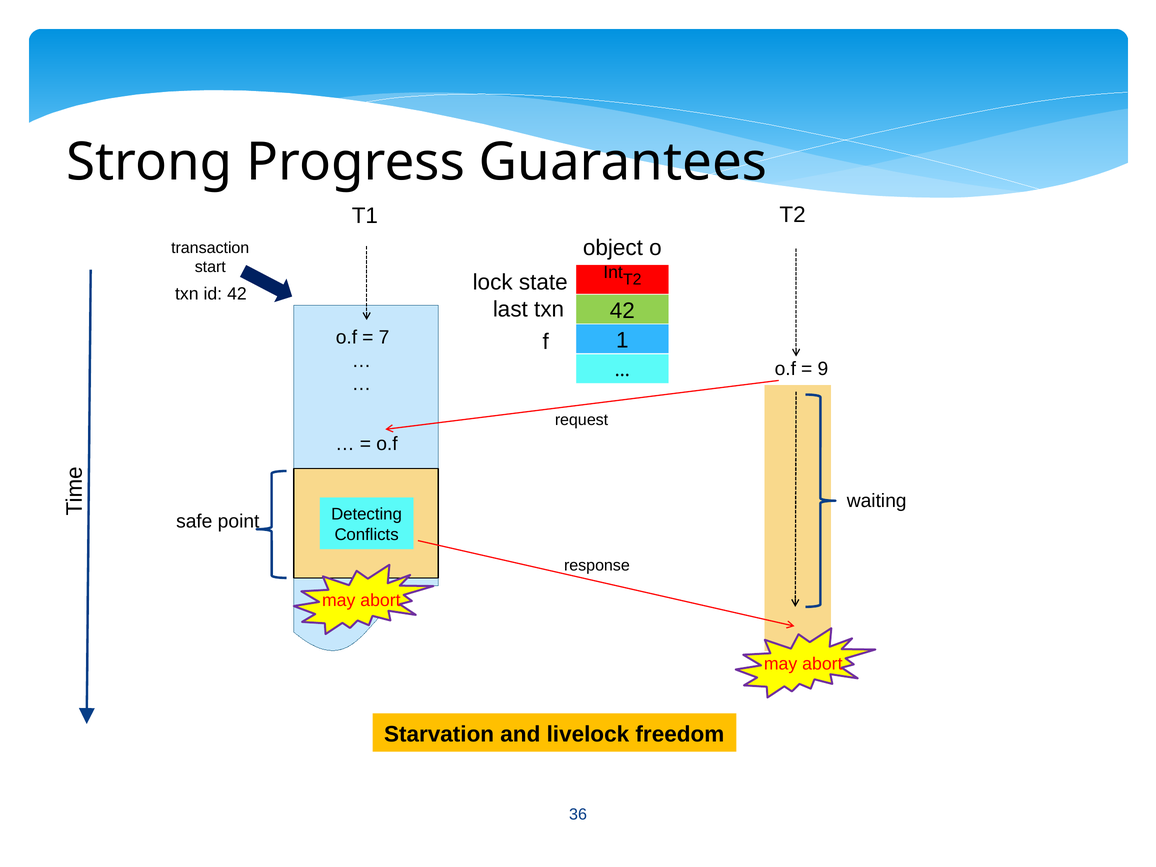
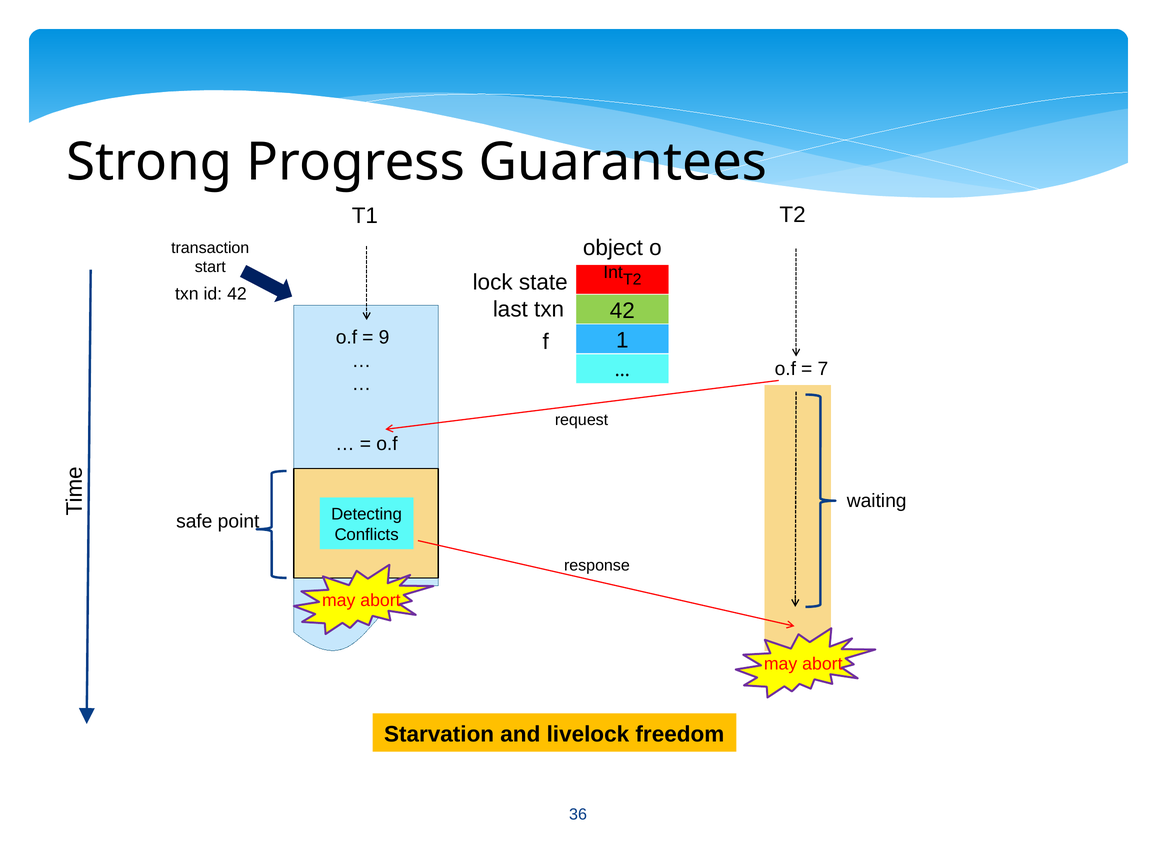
7: 7 -> 9 (384, 338)
9: 9 -> 7 (823, 369)
